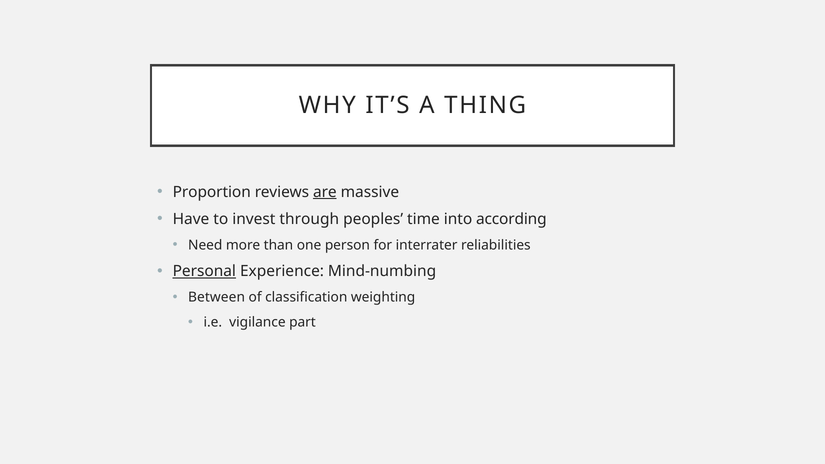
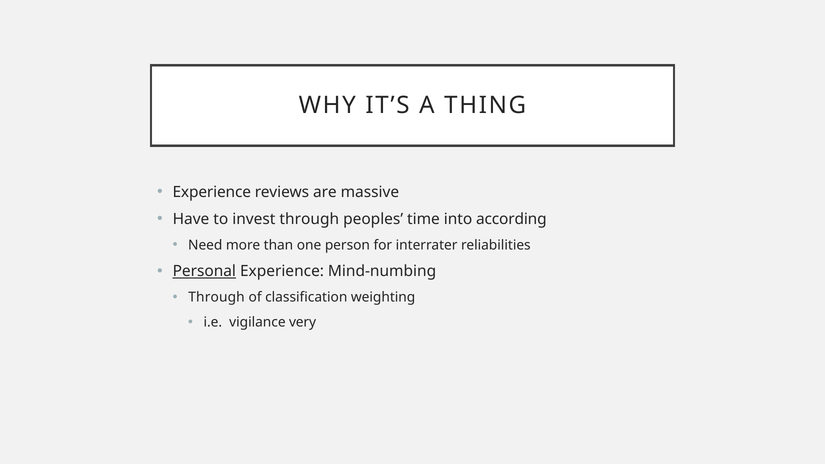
Proportion: Proportion -> Experience (212, 192)
are underline: present -> none (325, 192)
Between: Between -> Through (217, 297)
part: part -> very (303, 322)
